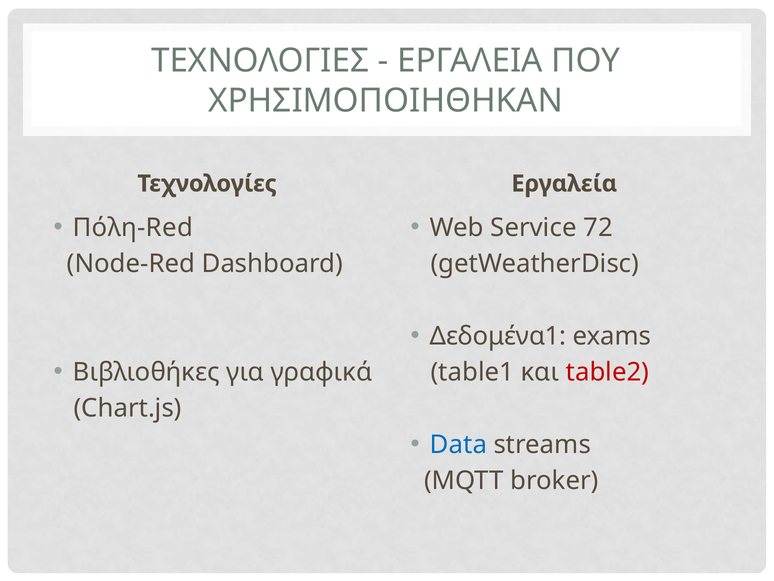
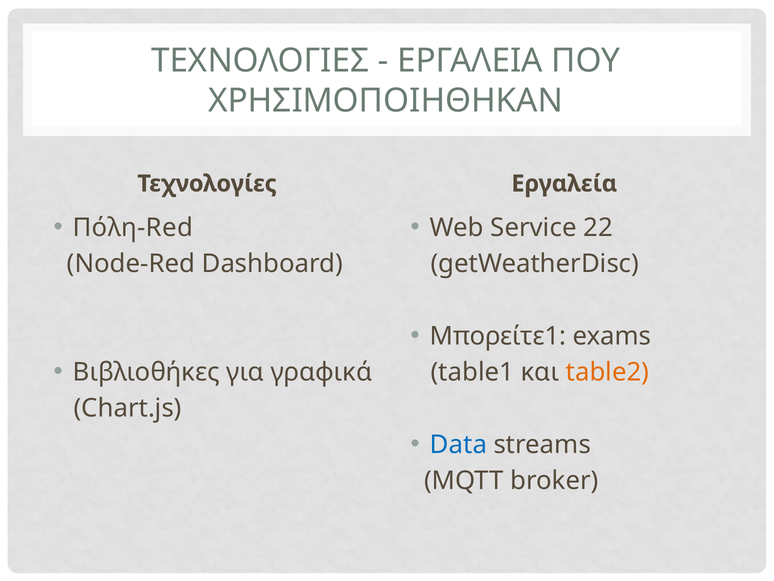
72: 72 -> 22 (598, 228)
Δεδομένα1: Δεδομένα1 -> Μπορείτε1 (498, 336)
table2 colour: red -> orange (607, 372)
